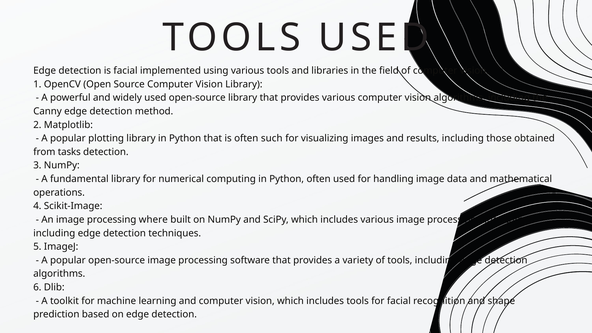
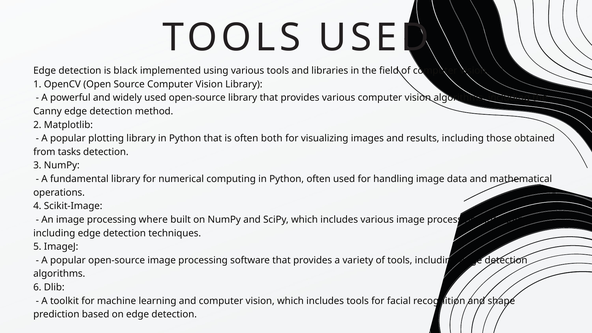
is facial: facial -> black (125, 71)
such: such -> both (272, 138)
